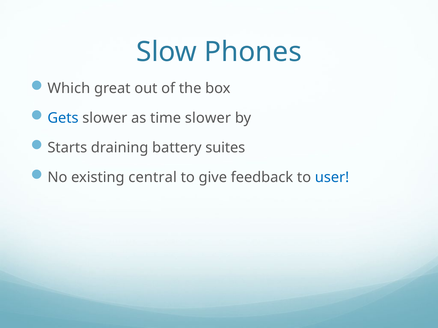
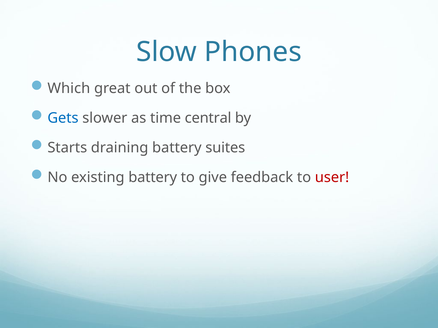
time slower: slower -> central (208, 118)
existing central: central -> battery (153, 178)
user colour: blue -> red (332, 178)
